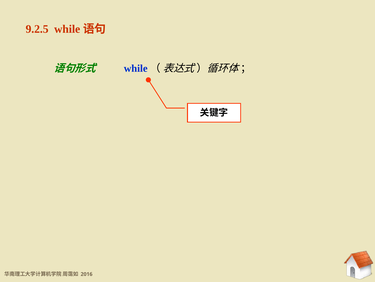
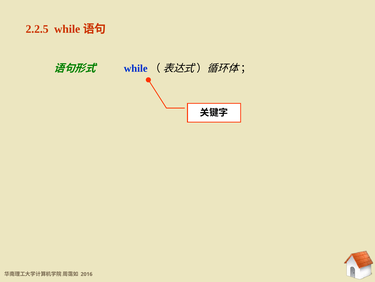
9.2.5: 9.2.5 -> 2.2.5 (37, 29)
